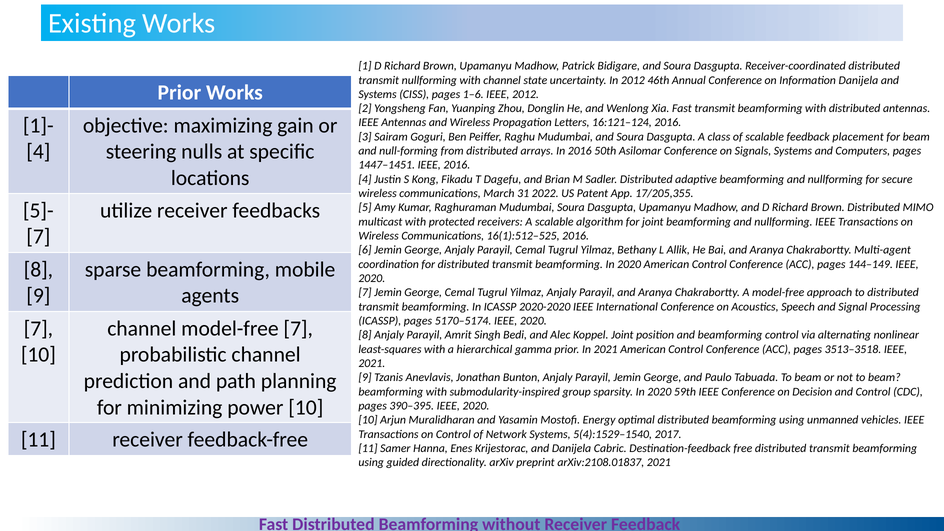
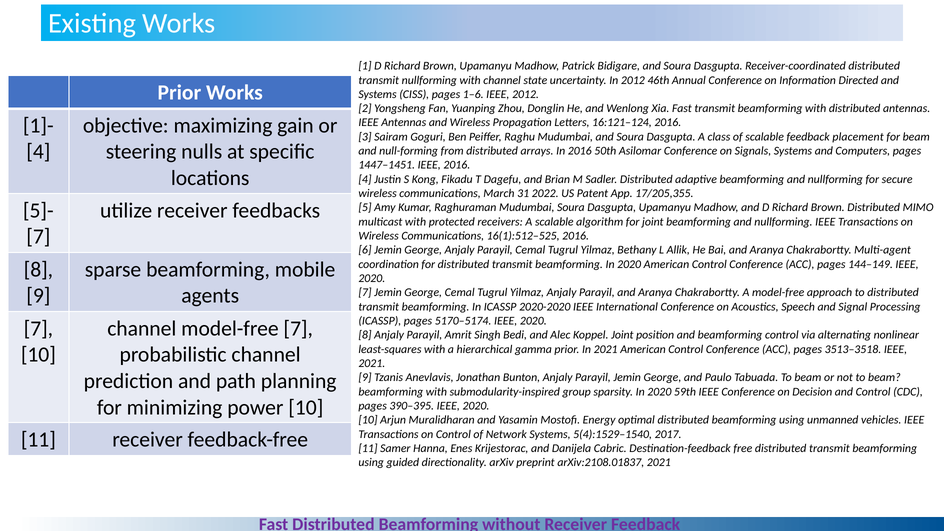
Information Danijela: Danijela -> Directed (858, 80)
